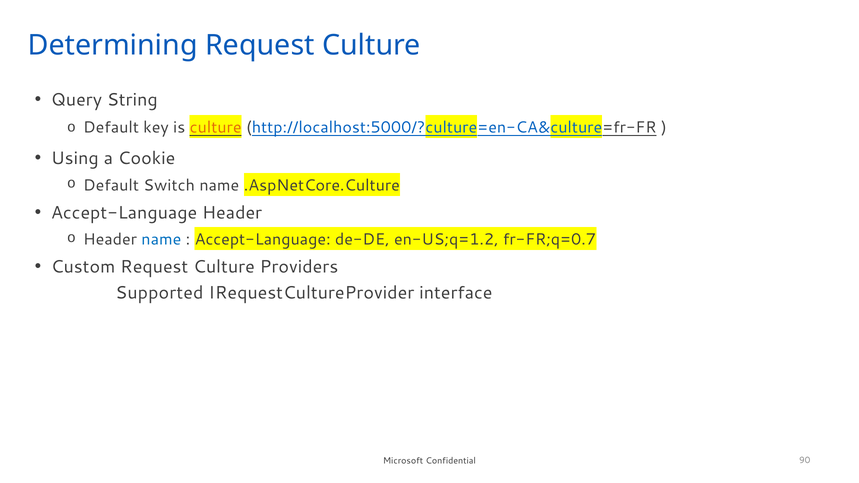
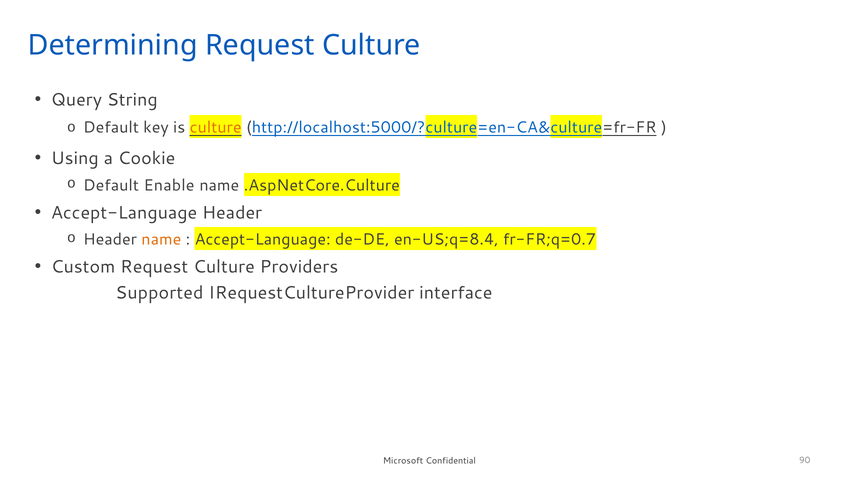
Switch: Switch -> Enable (169, 185)
name colour: blue -> orange (161, 240)
en-US;q=1.2: en-US;q=1.2 -> en-US;q=8.4 (446, 240)
